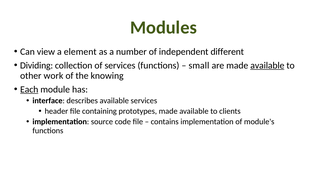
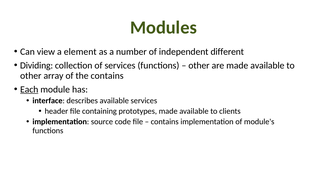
small: small -> other (199, 65)
available underline: present -> none (267, 65)
work: work -> array (53, 76)
the knowing: knowing -> contains (107, 76)
